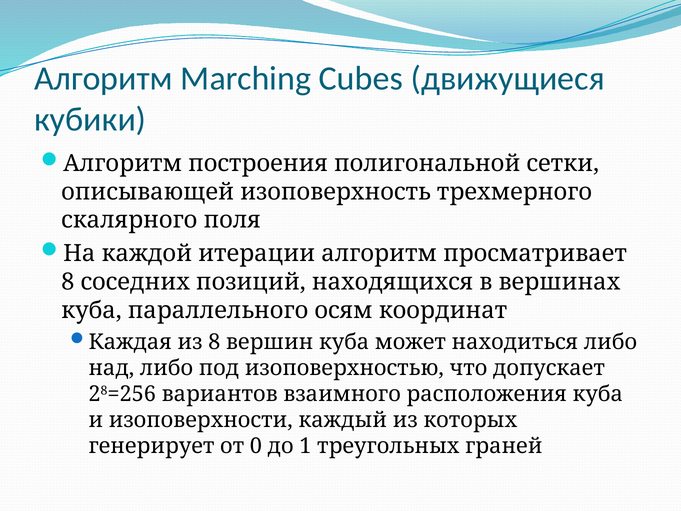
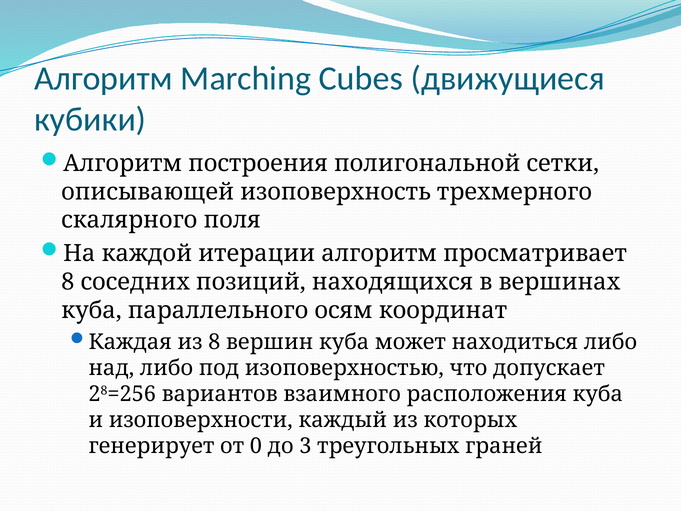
1: 1 -> 3 (305, 446)
